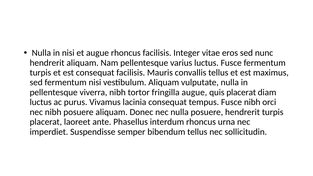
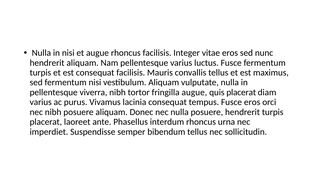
luctus: luctus -> varius (41, 102)
Fusce nibh: nibh -> eros (252, 102)
